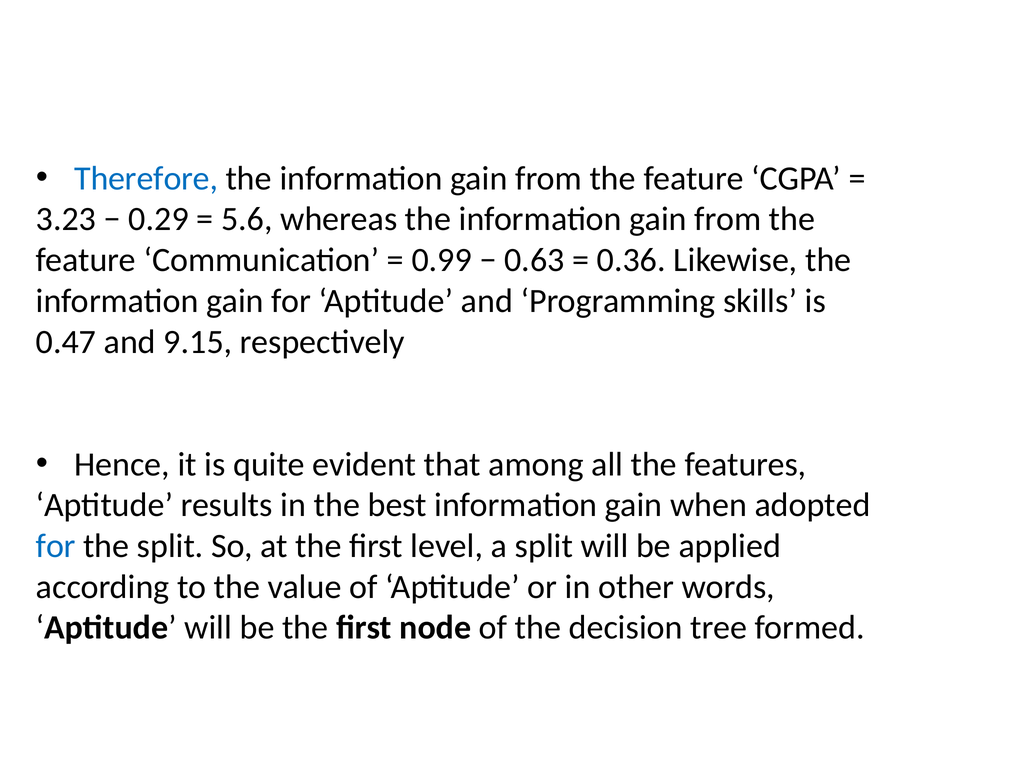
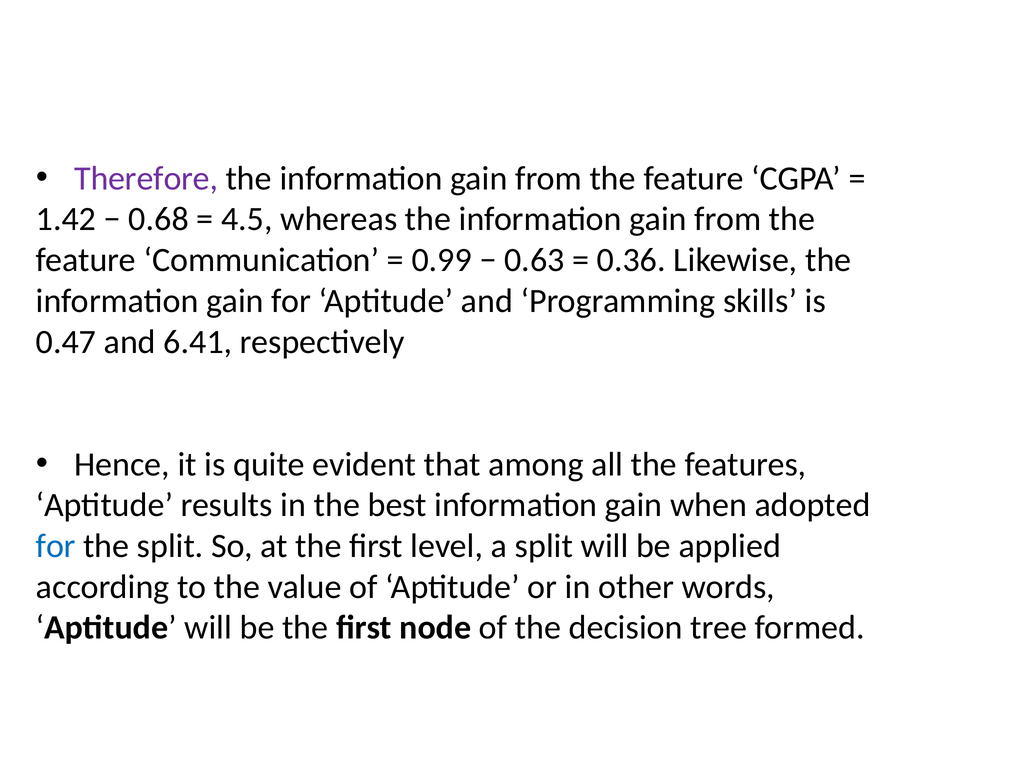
Therefore colour: blue -> purple (146, 178)
3.23: 3.23 -> 1.42 (66, 219)
0.29: 0.29 -> 0.68 (159, 219)
5.6: 5.6 -> 4.5 (247, 219)
9.15: 9.15 -> 6.41 (198, 342)
